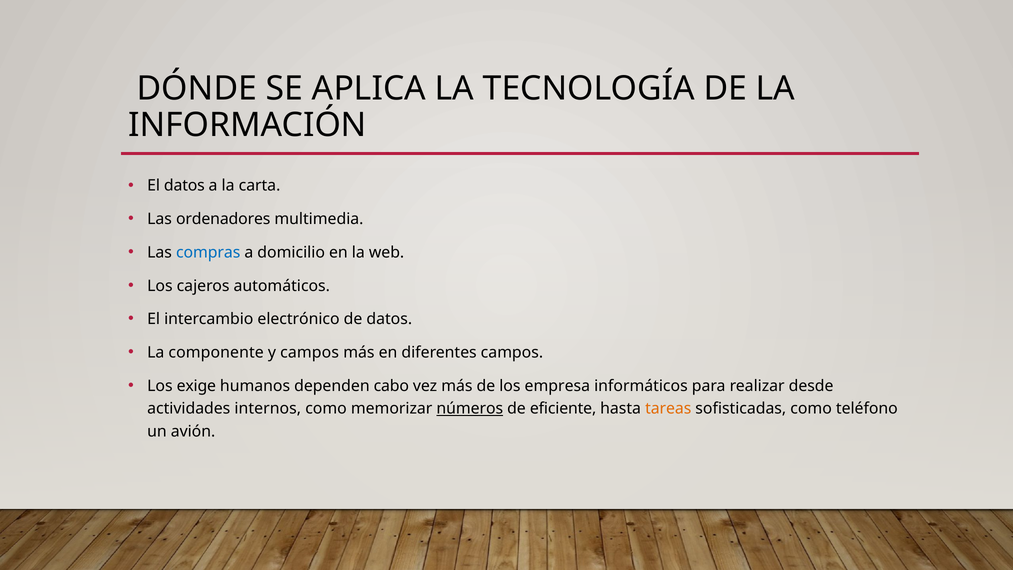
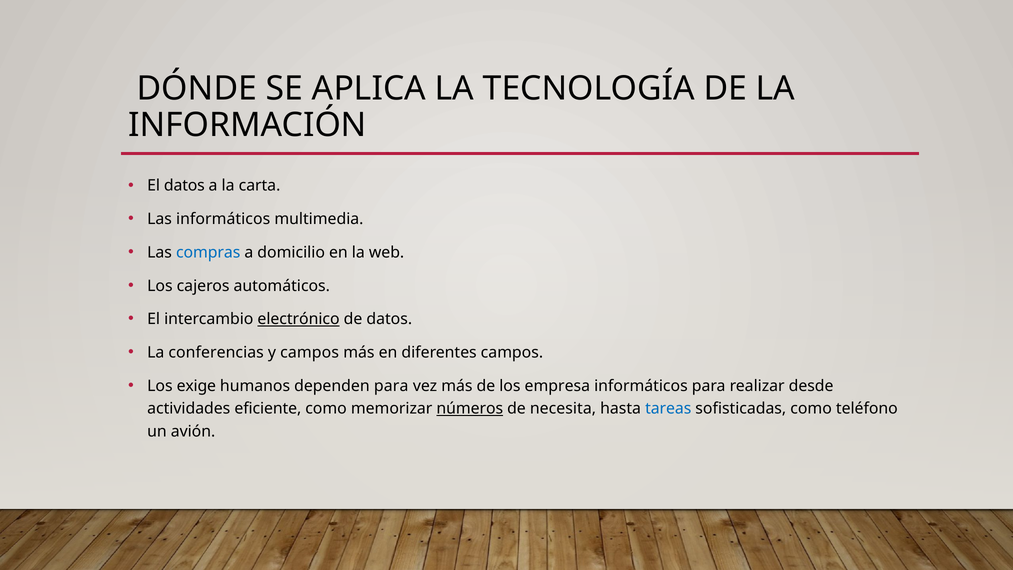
Las ordenadores: ordenadores -> informáticos (223, 219)
electrónico underline: none -> present (299, 319)
componente: componente -> conferencias (216, 352)
dependen cabo: cabo -> para (391, 386)
internos: internos -> eficiente (268, 409)
eficiente: eficiente -> necesita (563, 409)
tareas colour: orange -> blue (668, 409)
